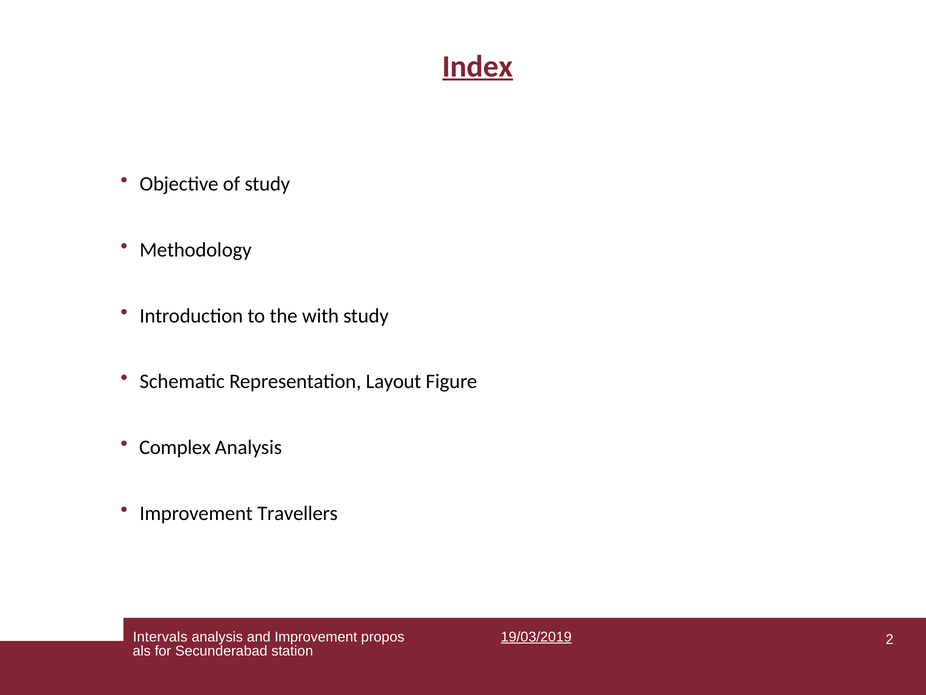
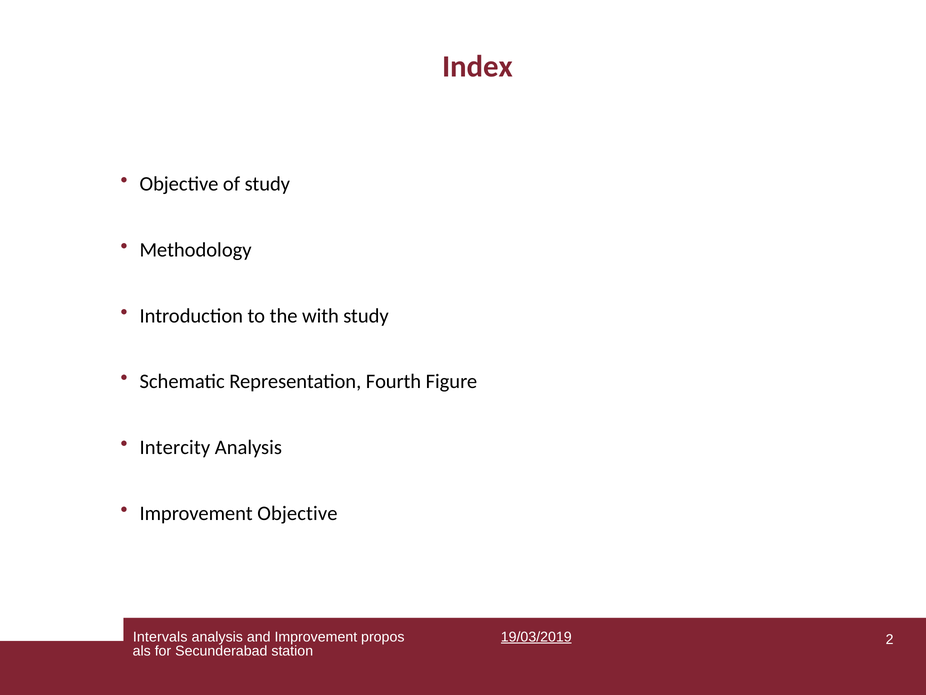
Index underline: present -> none (478, 66)
Layout: Layout -> Fourth (393, 381)
Complex: Complex -> Intercity (175, 447)
Improvement Travellers: Travellers -> Objective (297, 513)
